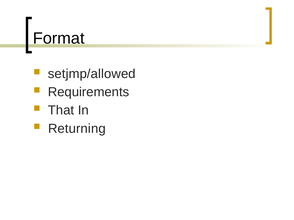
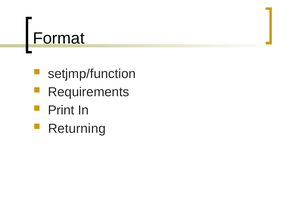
setjmp/allowed: setjmp/allowed -> setjmp/function (92, 74)
That: That -> Print (61, 111)
